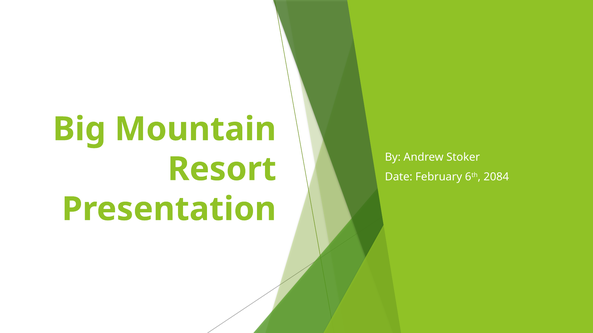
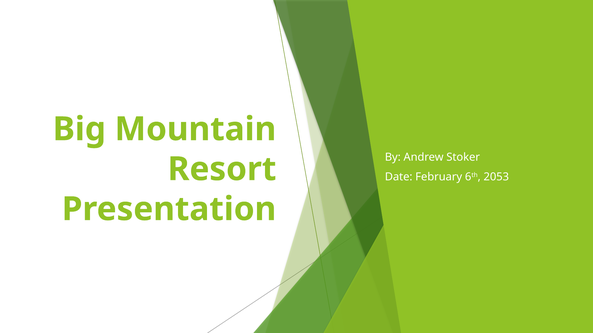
2084: 2084 -> 2053 (496, 177)
